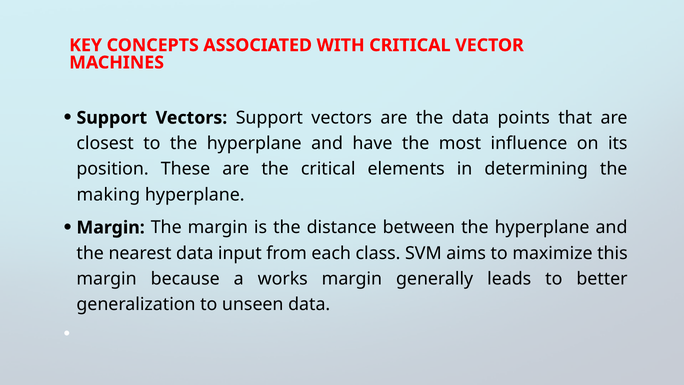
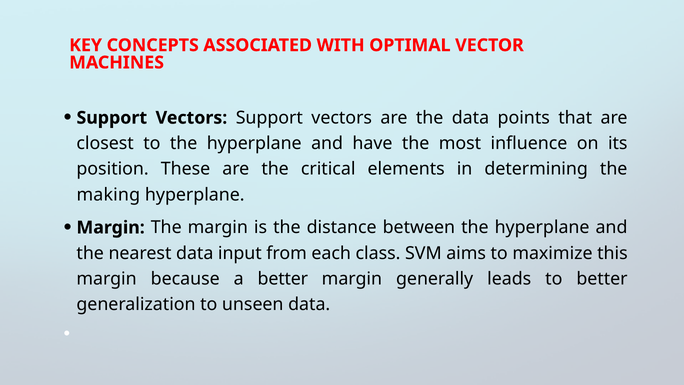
WITH CRITICAL: CRITICAL -> OPTIMAL (410, 45)
a works: works -> better (283, 279)
